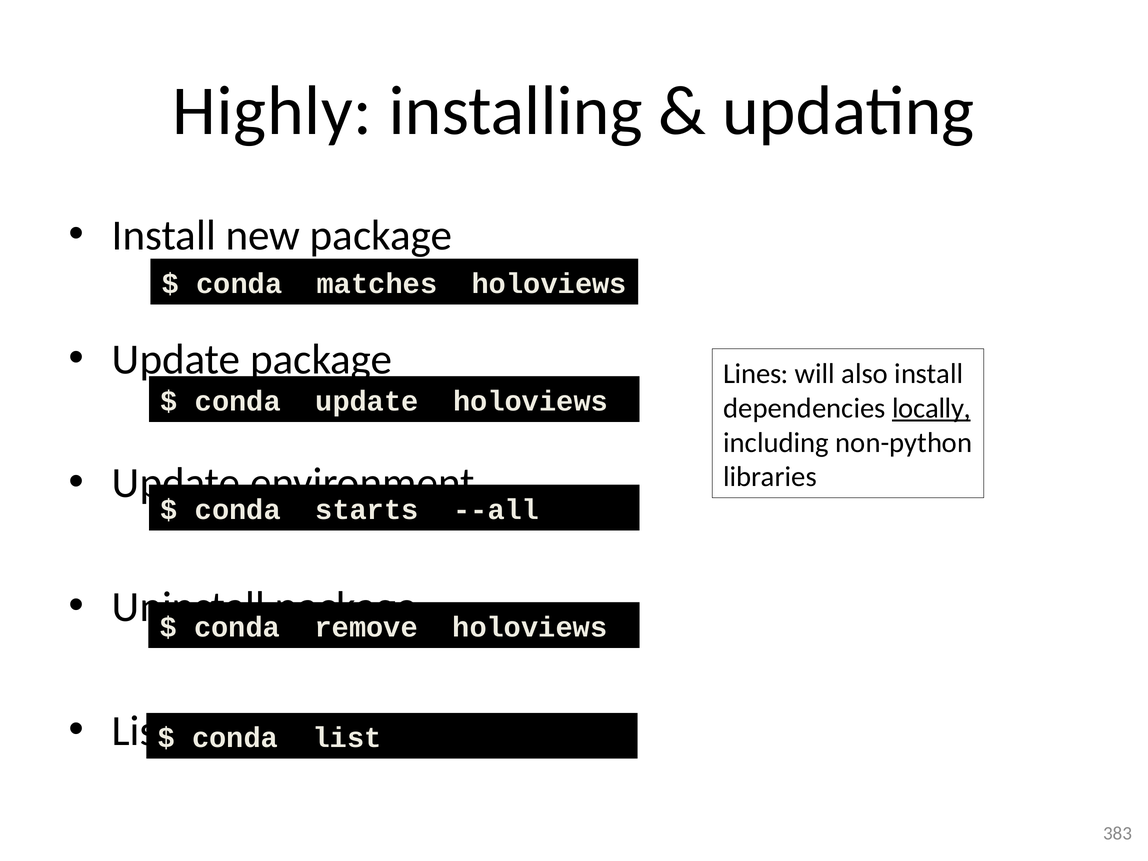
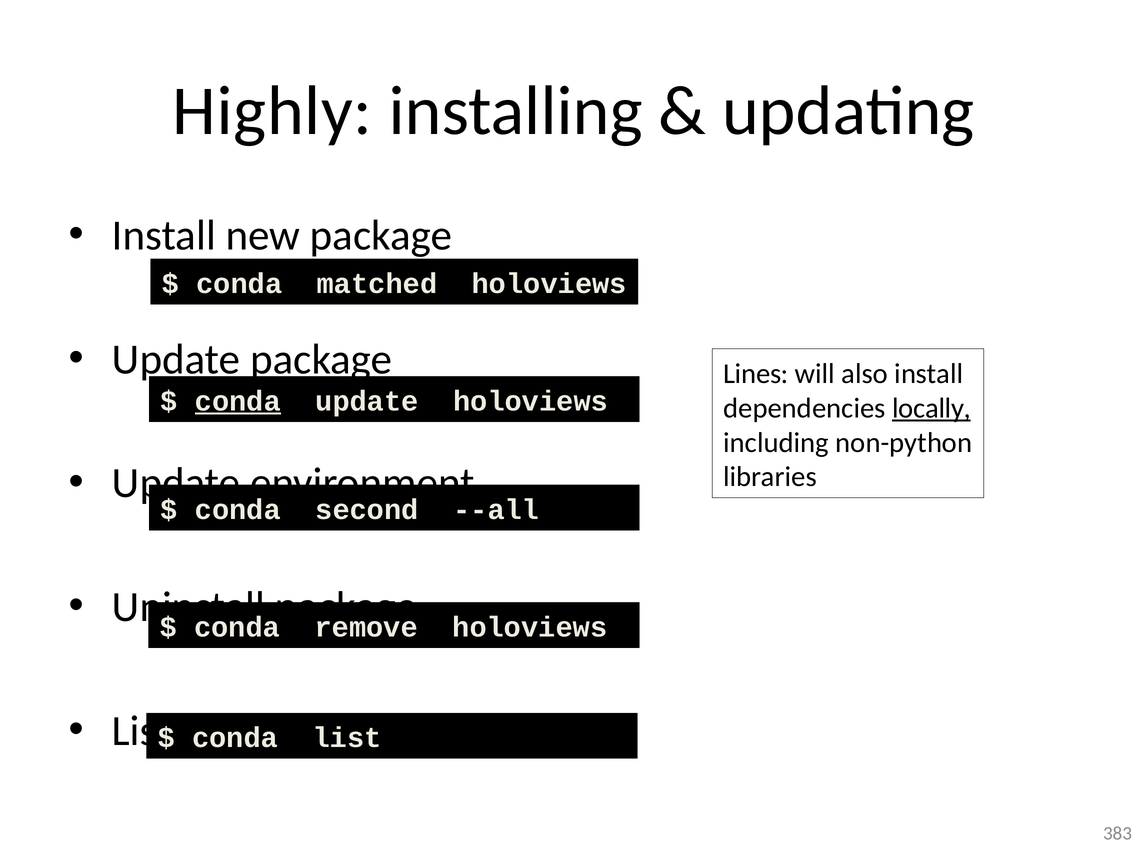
matches: matches -> matched (377, 284)
conda underline: none -> present (238, 401)
starts: starts -> second (367, 510)
